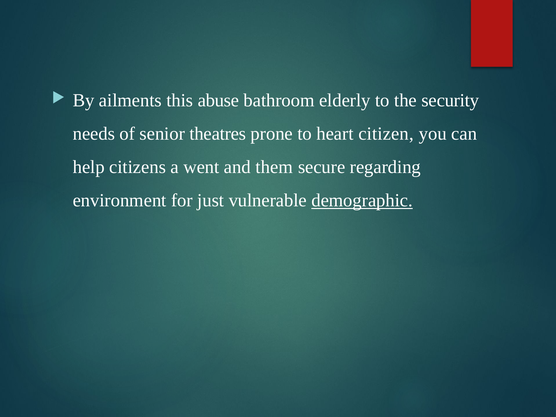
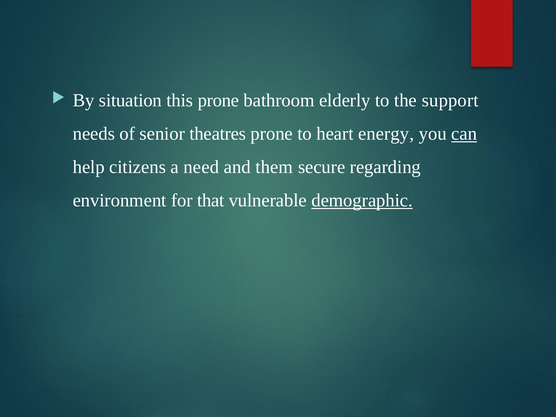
ailments: ailments -> situation (130, 100)
this abuse: abuse -> prone (218, 100)
security: security -> support (450, 100)
citizen: citizen -> energy (386, 134)
can underline: none -> present (464, 134)
went: went -> need (201, 167)
just: just -> that (211, 201)
